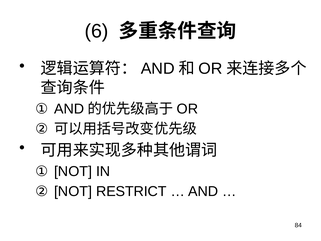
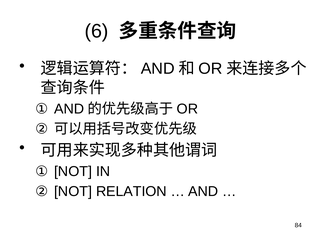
RESTRICT: RESTRICT -> RELATION (131, 191)
